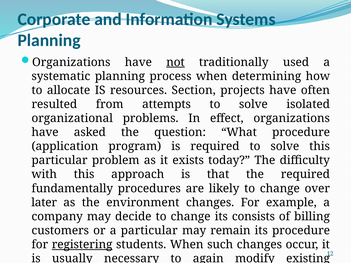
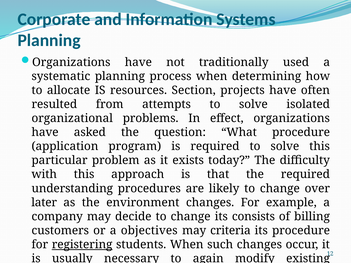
not underline: present -> none (175, 62)
fundamentally: fundamentally -> understanding (72, 189)
a particular: particular -> objectives (149, 231)
remain: remain -> criteria (230, 231)
